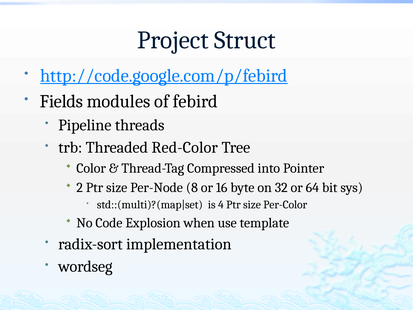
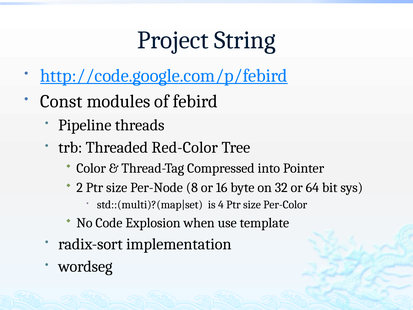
Struct: Struct -> String (245, 40)
Fields: Fields -> Const (61, 101)
